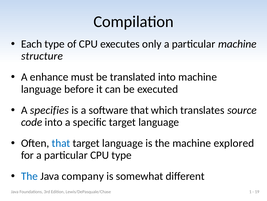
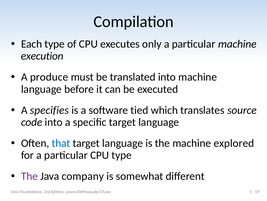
structure: structure -> execution (42, 56)
enhance: enhance -> produce (49, 77)
software that: that -> tied (140, 110)
The colour: blue -> purple (29, 176)
